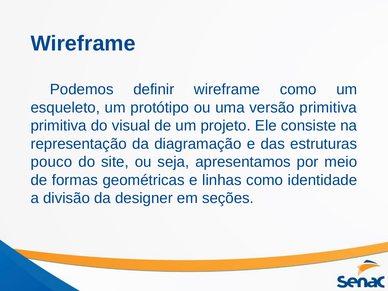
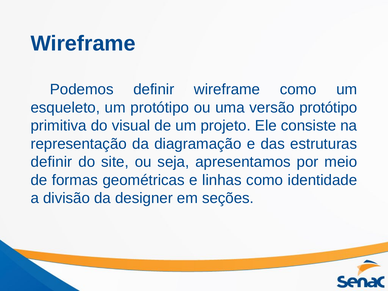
versão primitiva: primitiva -> protótipo (328, 108)
pouco: pouco -> definir (51, 162)
